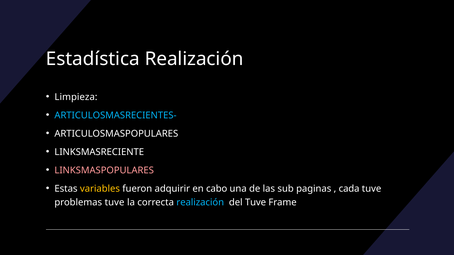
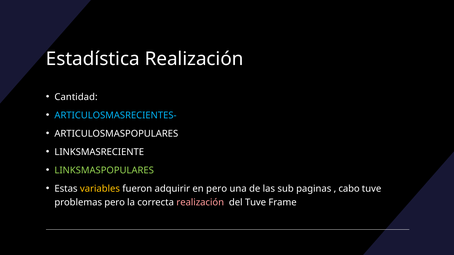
Limpieza: Limpieza -> Cantidad (76, 97)
LINKSMASPOPULARES colour: pink -> light green (104, 171)
en cabo: cabo -> pero (217, 189)
cada: cada -> cabo (349, 189)
problemas tuve: tuve -> pero (115, 203)
realización colour: light blue -> pink (200, 203)
